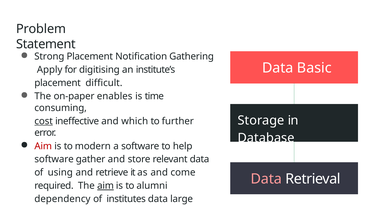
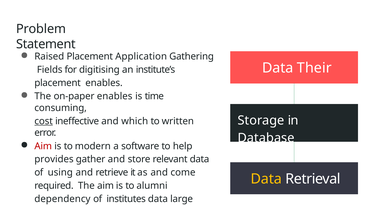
Strong: Strong -> Raised (49, 56)
Notification: Notification -> Application (141, 56)
Basic: Basic -> Their (314, 68)
Apply: Apply -> Fields (50, 70)
placement difficult: difficult -> enables (104, 83)
further: further -> written (178, 121)
software: software -> provides (54, 159)
Data colour: pink -> yellow (266, 179)
aim underline: present -> none (106, 186)
